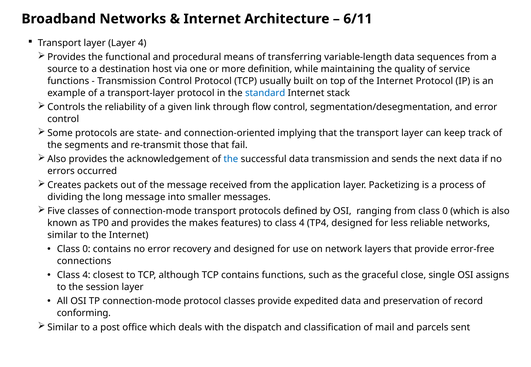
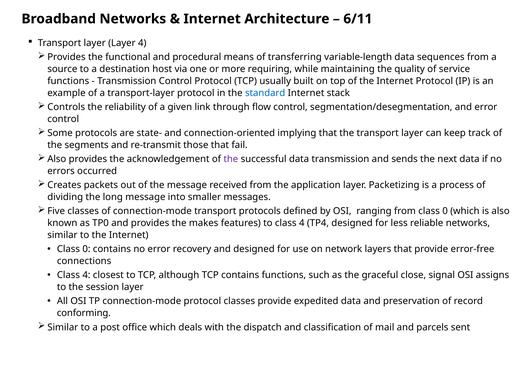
definition: definition -> requiring (270, 69)
the colour: blue -> purple (231, 159)
single: single -> signal (442, 276)
